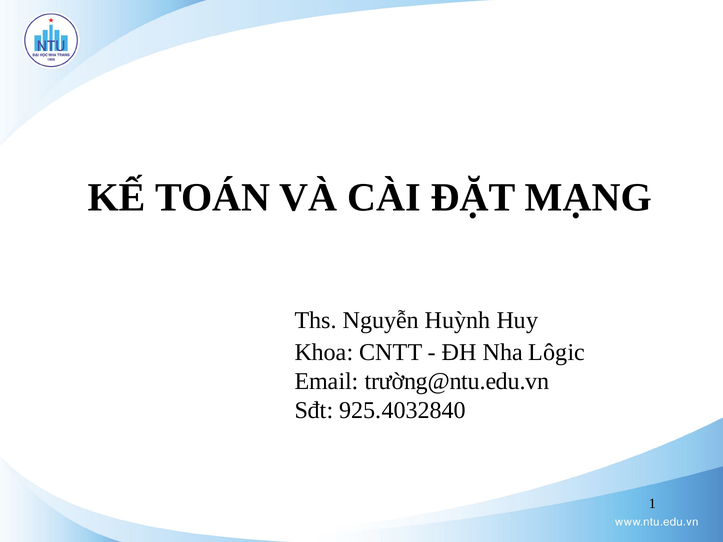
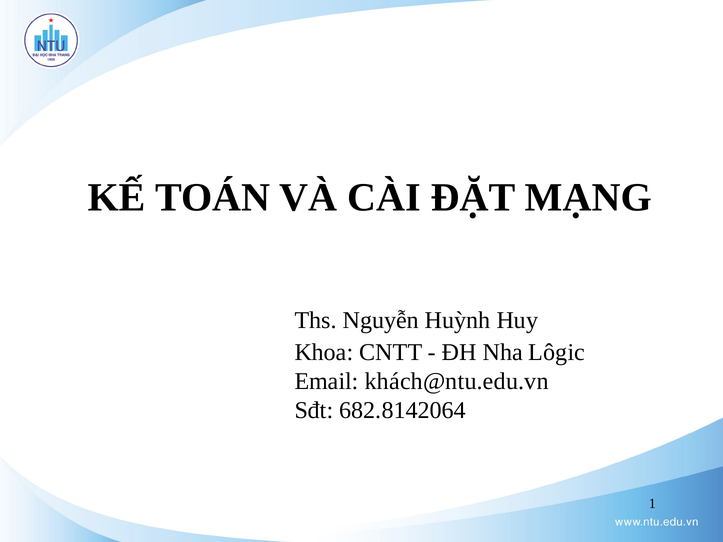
trường@ntu.edu.vn: trường@ntu.edu.vn -> khách@ntu.edu.vn (457, 381)
925.4032840: 925.4032840 -> 682.8142064 (403, 410)
